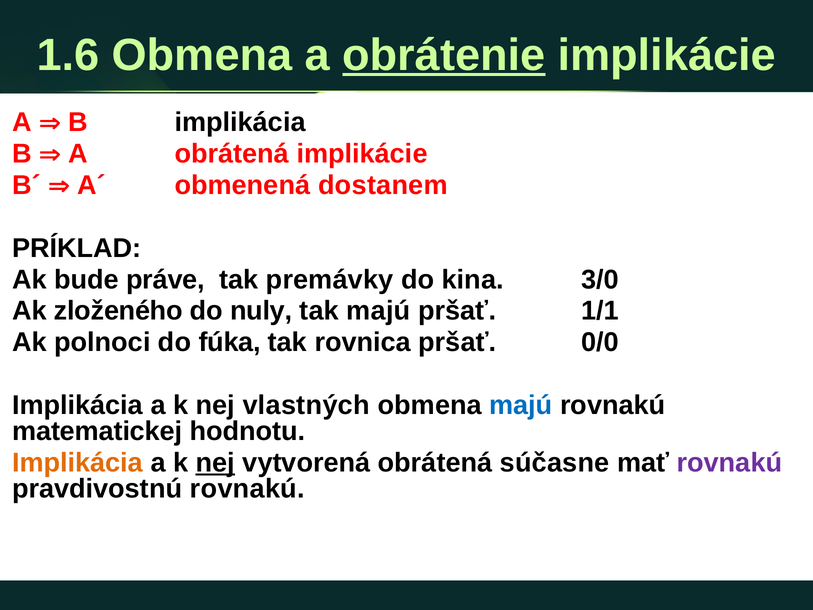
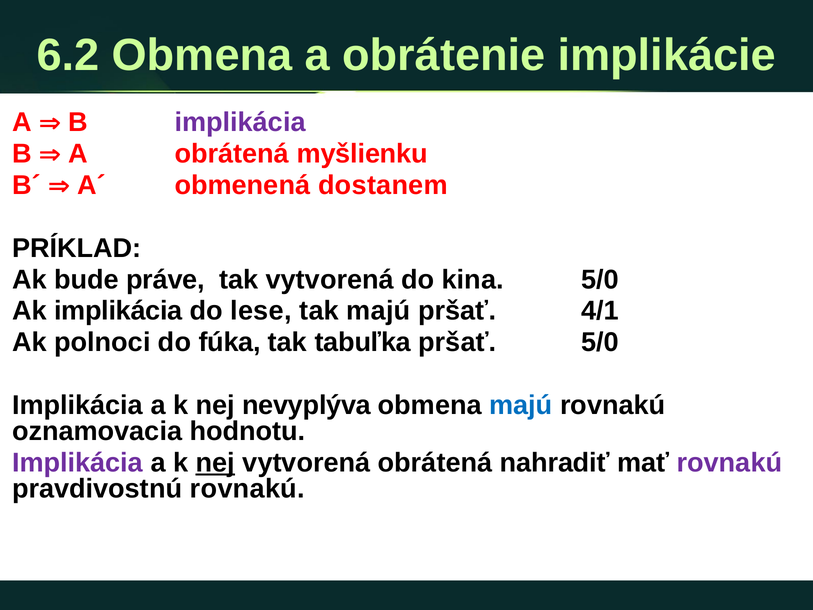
1.6: 1.6 -> 6.2 (68, 55)
obrátenie underline: present -> none (444, 55)
implikácia colour: black -> purple (240, 122)
obrátená implikácie: implikácie -> myšlienku (362, 154)
tak premávky: premávky -> vytvorená (330, 279)
kina 3/0: 3/0 -> 5/0 (600, 279)
Ak zloženého: zloženého -> implikácia (118, 311)
nuly: nuly -> lese (261, 311)
1/1: 1/1 -> 4/1 (600, 311)
rovnica: rovnica -> tabuľka (363, 342)
pršať 0/0: 0/0 -> 5/0 (600, 342)
vlastných: vlastných -> nevyplýva (306, 405)
matematickej: matematickej -> oznamovacia (97, 431)
Implikácia colour: orange -> purple (78, 463)
súčasne: súčasne -> nahradiť (555, 463)
